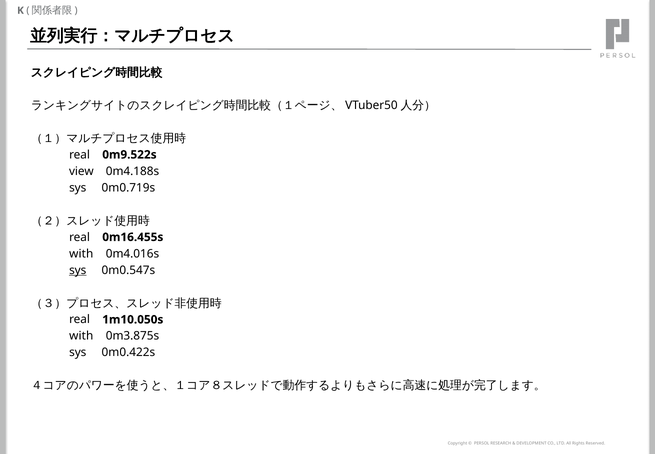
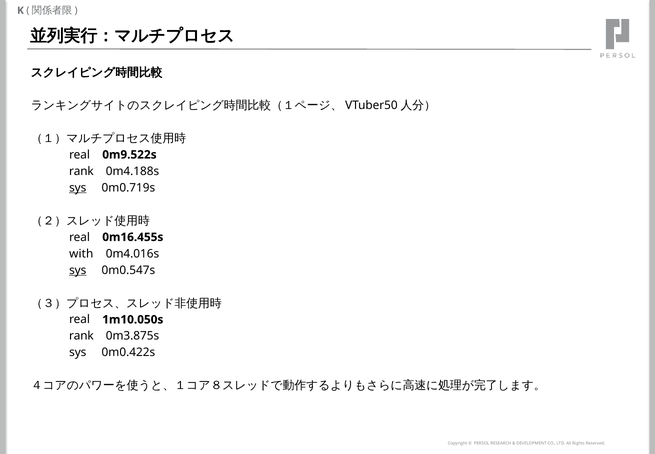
view: view -> rank (81, 171)
sys underline: none -> present (78, 187)
with: with -> rank (81, 336)
